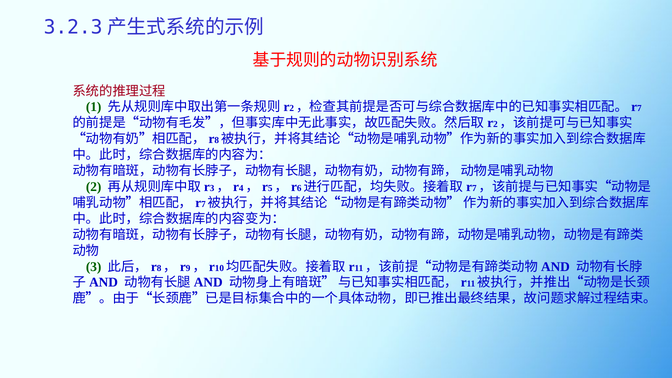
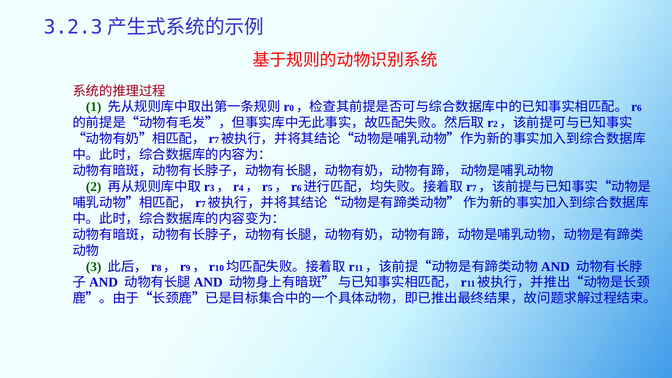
2: 2 -> 0 (292, 108)
7: 7 -> 6 (639, 108)
8: 8 -> 7 (217, 140)
